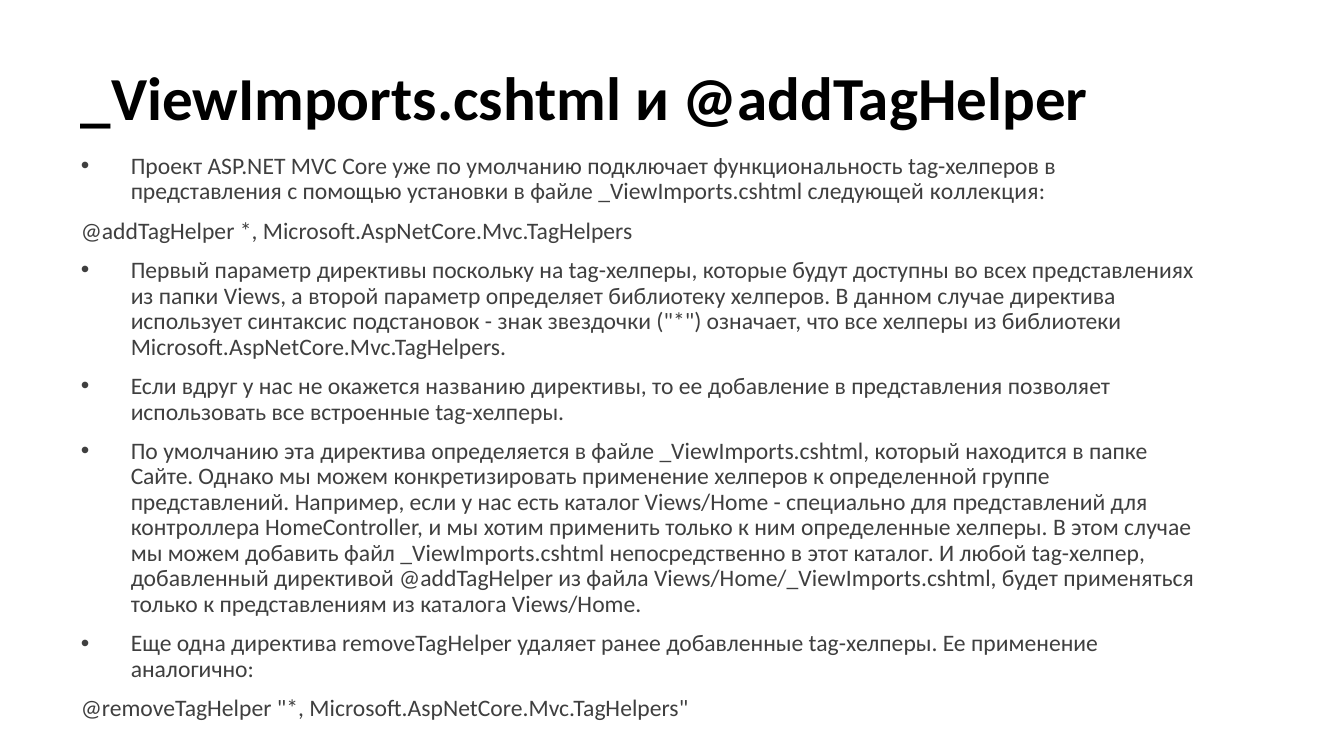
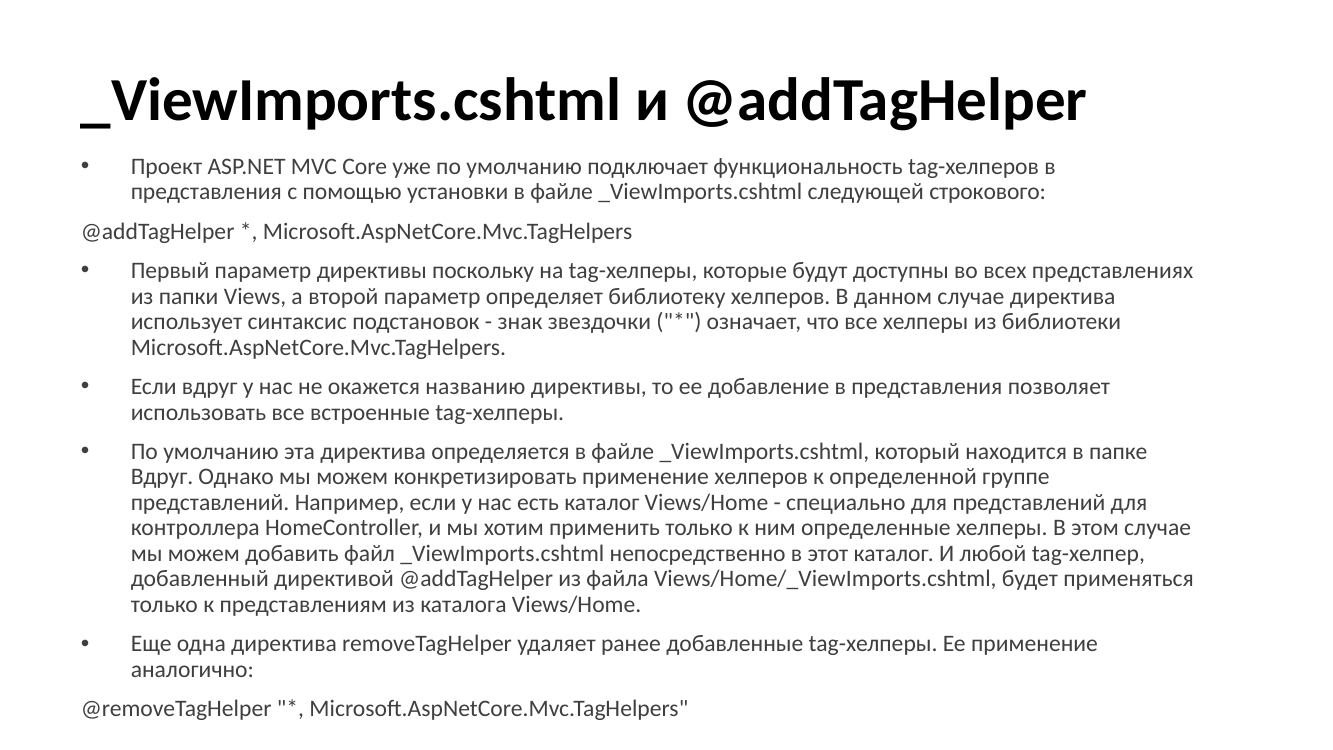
коллекция: коллекция -> строкового (988, 192)
Сайте: Сайте -> Вдруг (162, 477)
